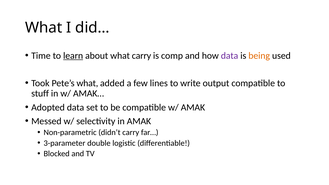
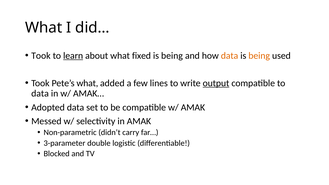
Time: Time -> Took (41, 56)
what carry: carry -> fixed (141, 56)
comp: comp -> being (172, 56)
data colour: purple -> orange (230, 56)
output underline: none -> present (216, 83)
stuff: stuff -> data (40, 94)
